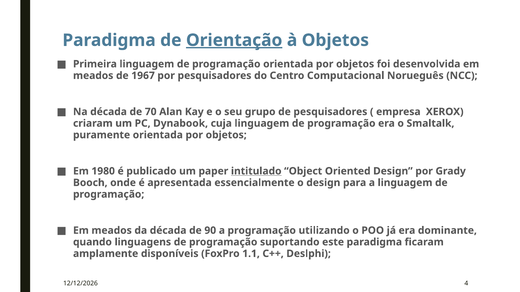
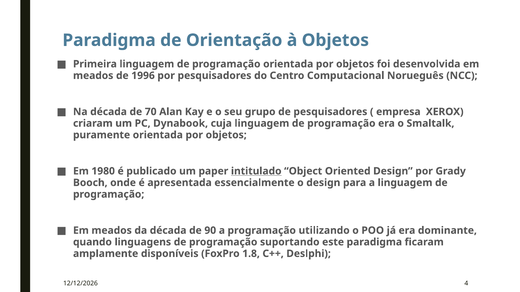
Orientação underline: present -> none (234, 40)
1967: 1967 -> 1996 (143, 76)
1.1: 1.1 -> 1.8 (251, 254)
